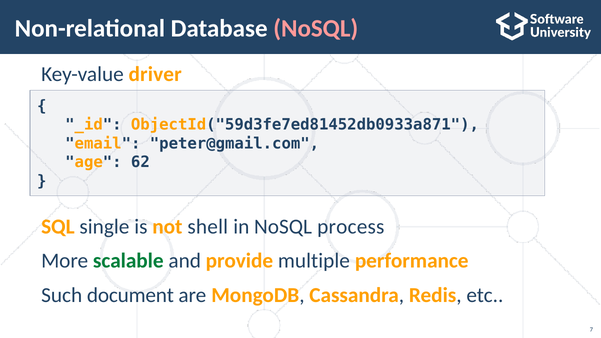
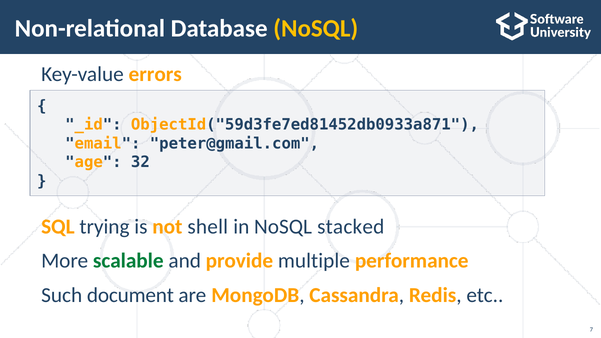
NoSQL colour: pink -> yellow (316, 28)
driver: driver -> errors (155, 74)
62: 62 -> 32 (140, 162)
single: single -> trying (104, 227)
process: process -> stacked (351, 227)
